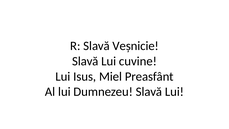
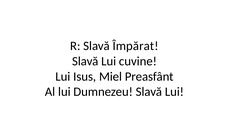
Veșnicie: Veșnicie -> Împărat (136, 46)
